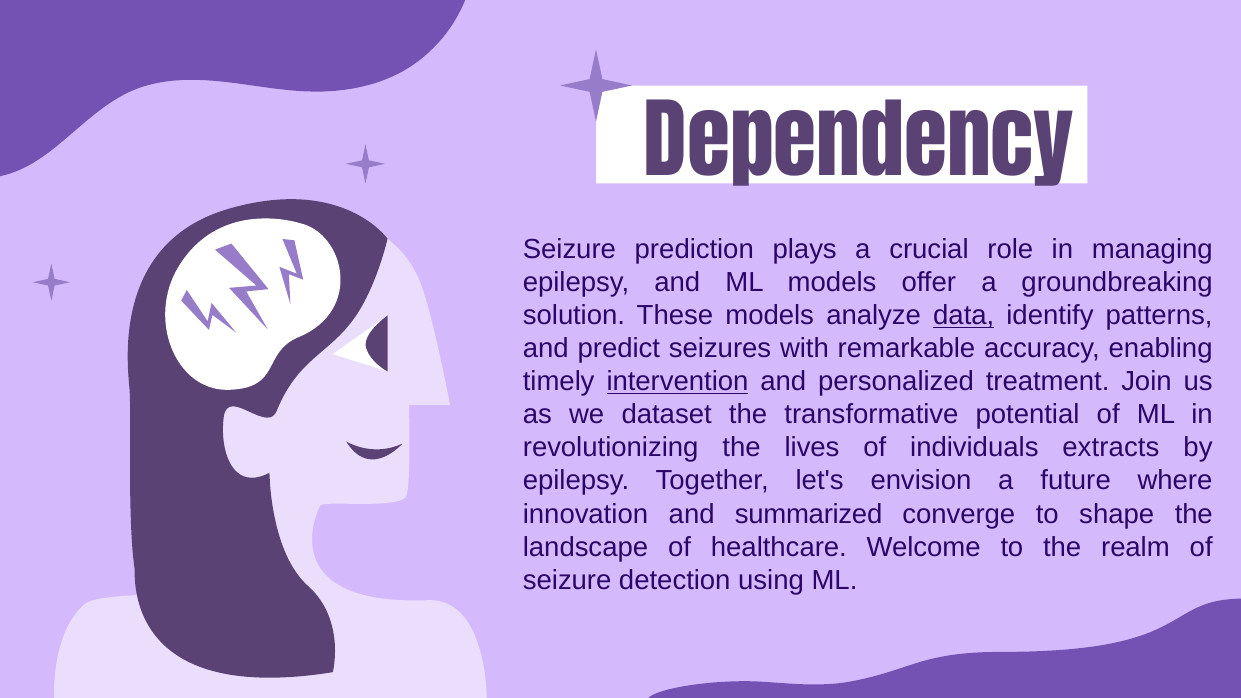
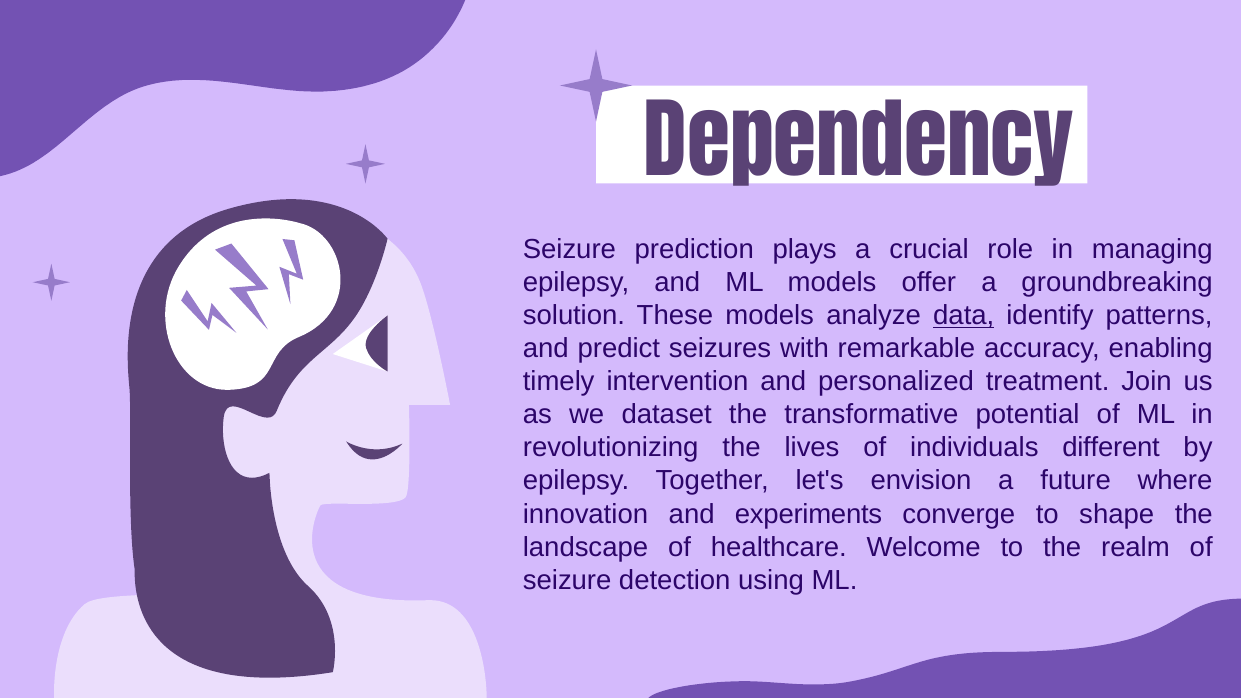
intervention underline: present -> none (677, 382)
extracts: extracts -> different (1111, 448)
summarized: summarized -> experiments (809, 514)
